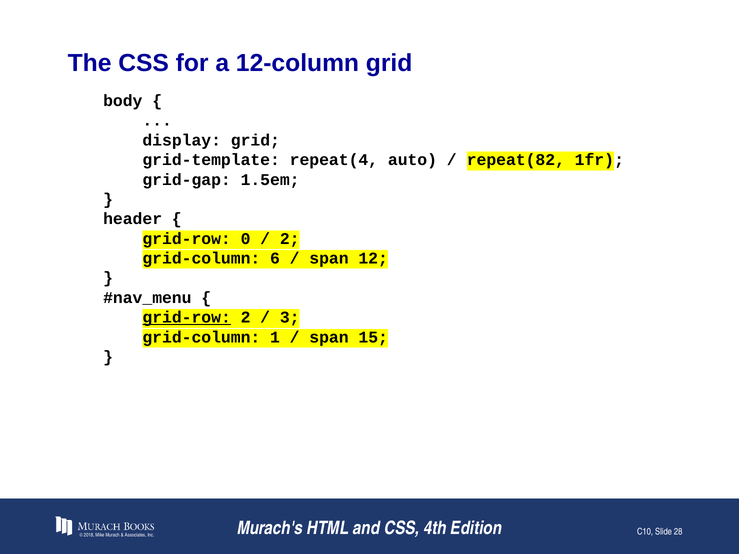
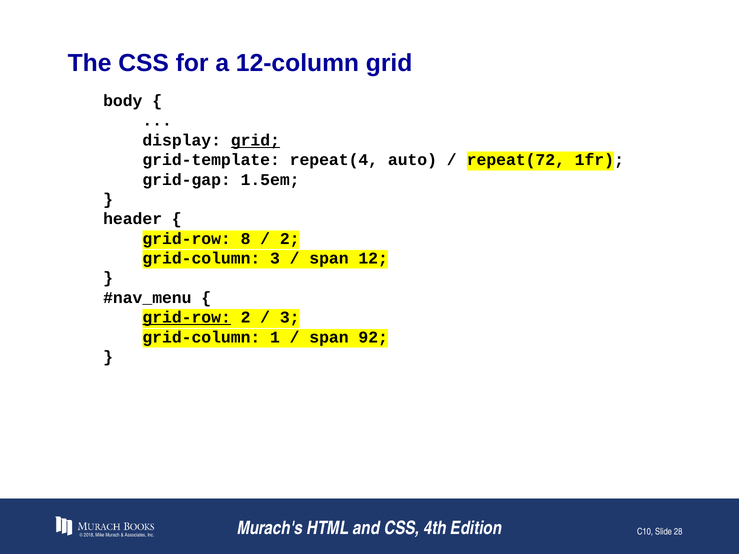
grid underline: none -> present (255, 140)
repeat(82: repeat(82 -> repeat(72 (516, 160)
0: 0 -> 8 (246, 239)
grid-column 6: 6 -> 3 (275, 258)
15: 15 -> 92 (373, 337)
